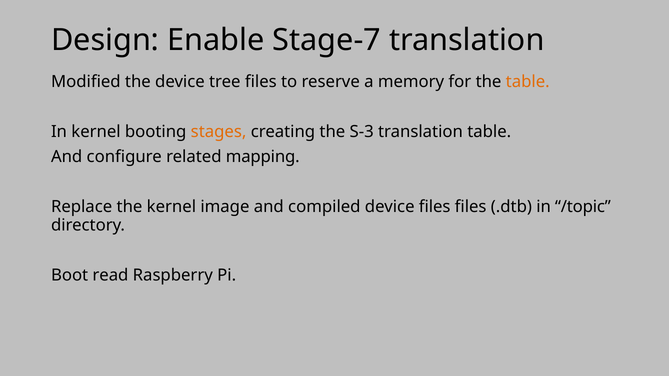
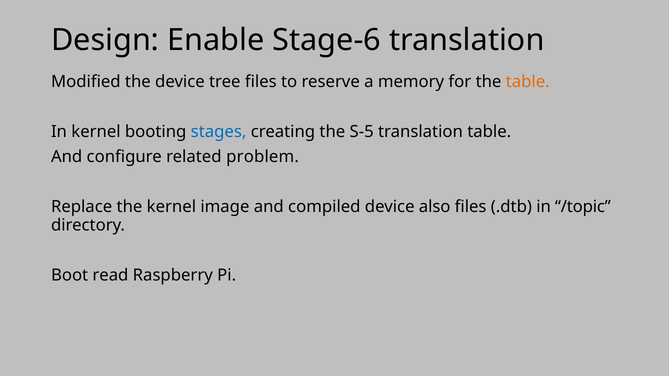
Stage-7: Stage-7 -> Stage-6 (327, 40)
stages colour: orange -> blue (219, 132)
S-3: S-3 -> S-5 (362, 132)
mapping: mapping -> problem (263, 157)
device files: files -> also (435, 207)
